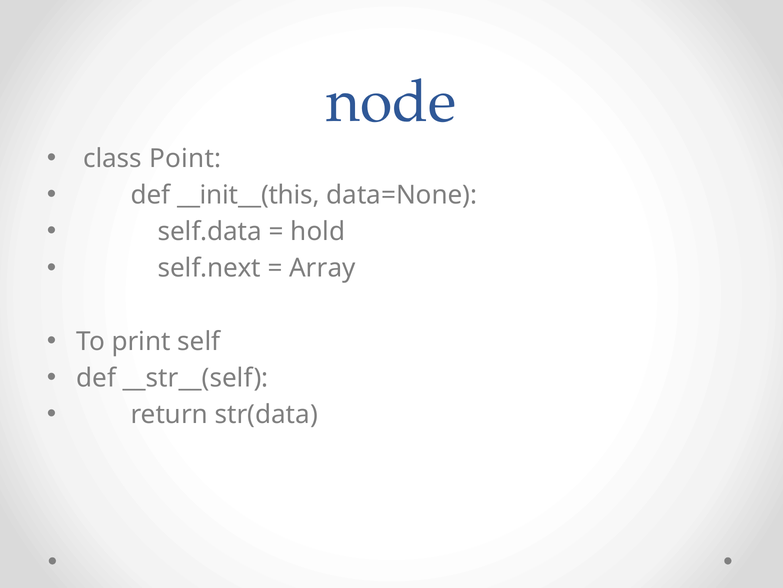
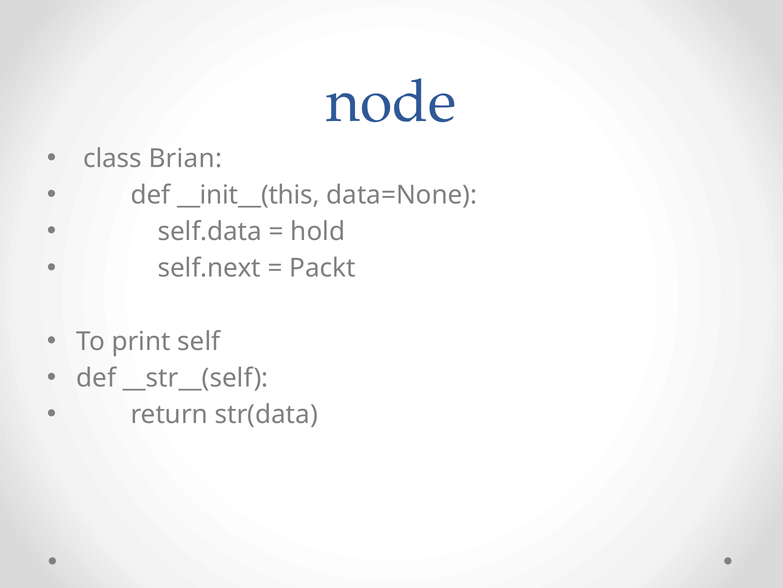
Point: Point -> Brian (185, 158)
Array: Array -> Packt (322, 268)
